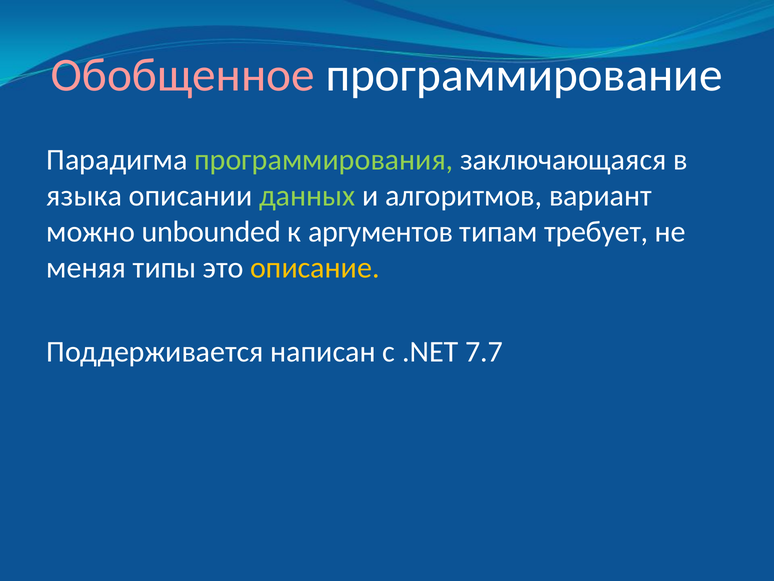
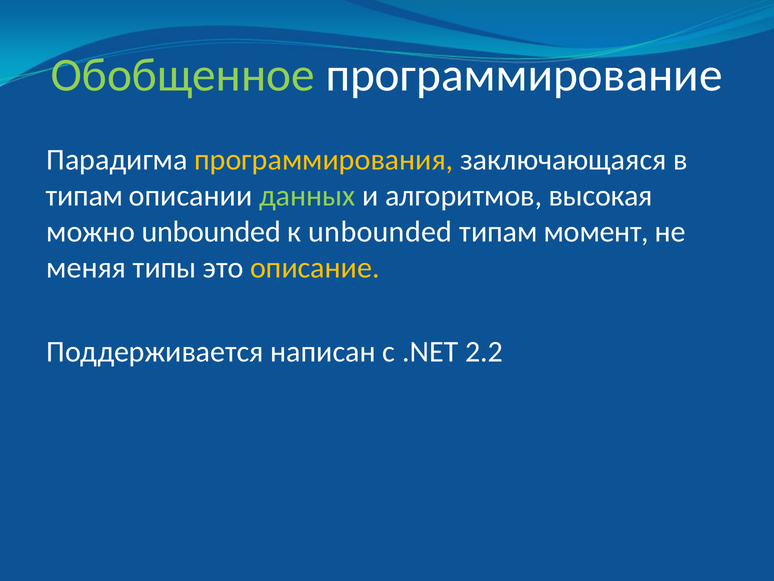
Обобщенное colour: pink -> light green (183, 75)
программирования colour: light green -> yellow (324, 159)
языка: языка -> типам (84, 195)
вариант: вариант -> высокая (601, 195)
к аргументов: аргументов -> unbounded (380, 232)
требует: требует -> момент (596, 232)
7.7: 7.7 -> 2.2 (484, 352)
